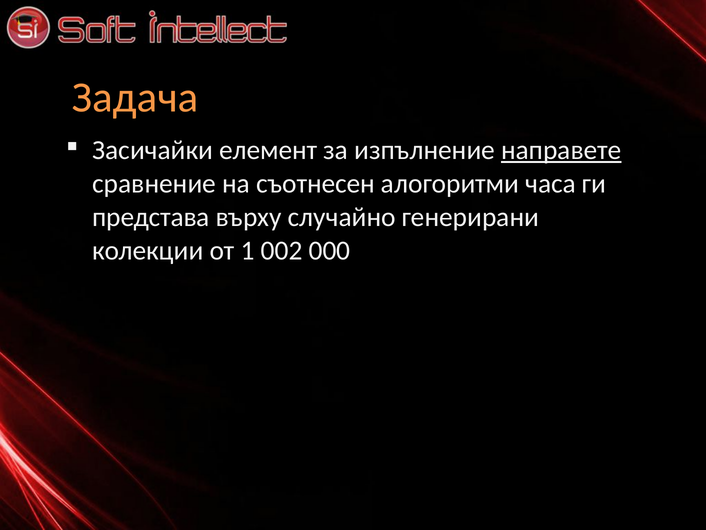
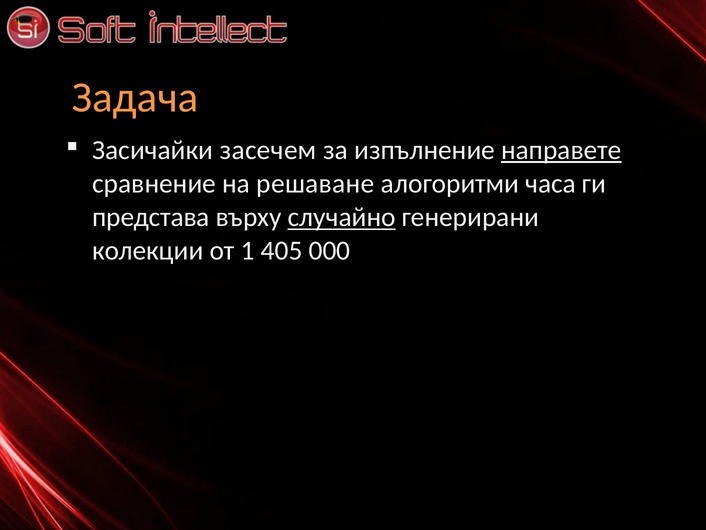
елемент: елемент -> засечем (268, 150)
съотнесен: съотнесен -> решаване (315, 184)
случайно underline: none -> present (342, 217)
002: 002 -> 405 (282, 251)
